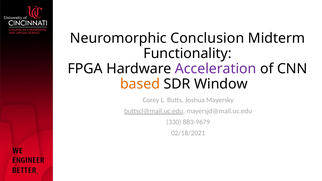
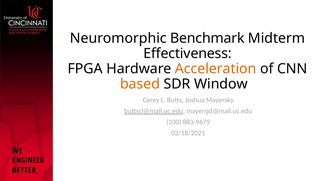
Conclusion: Conclusion -> Benchmark (207, 38)
Functionality: Functionality -> Effectiveness (188, 54)
Acceleration colour: purple -> orange (216, 69)
